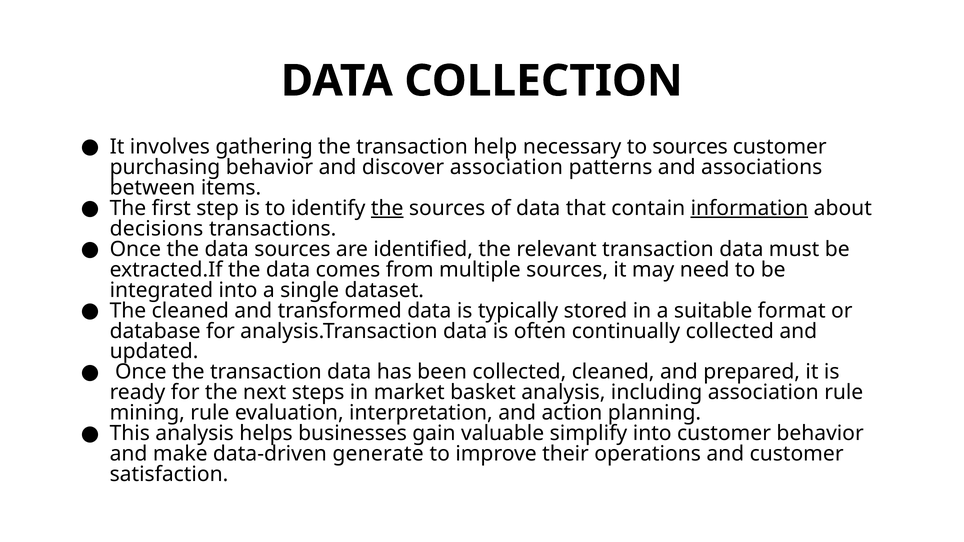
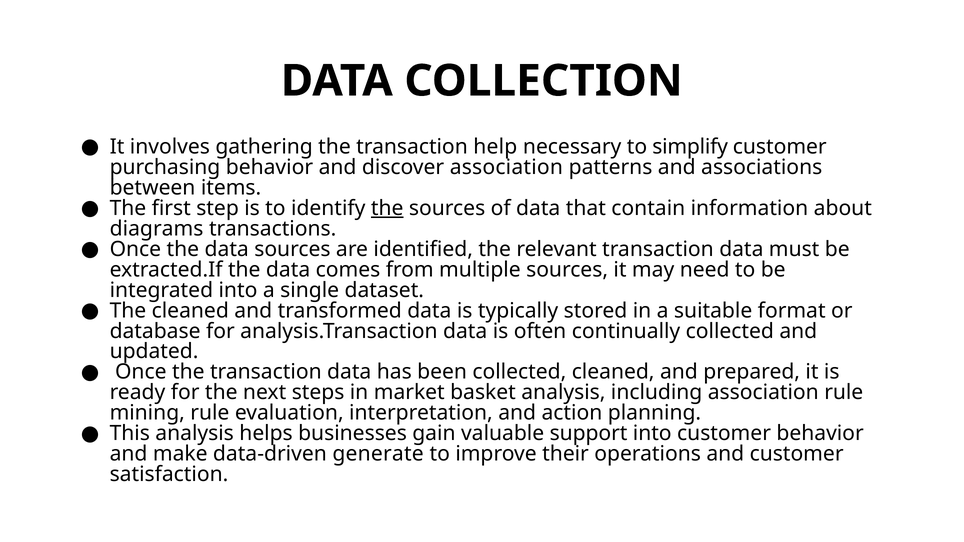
to sources: sources -> simplify (690, 147)
information underline: present -> none (749, 208)
decisions: decisions -> diagrams (157, 229)
simplify: simplify -> support (589, 434)
